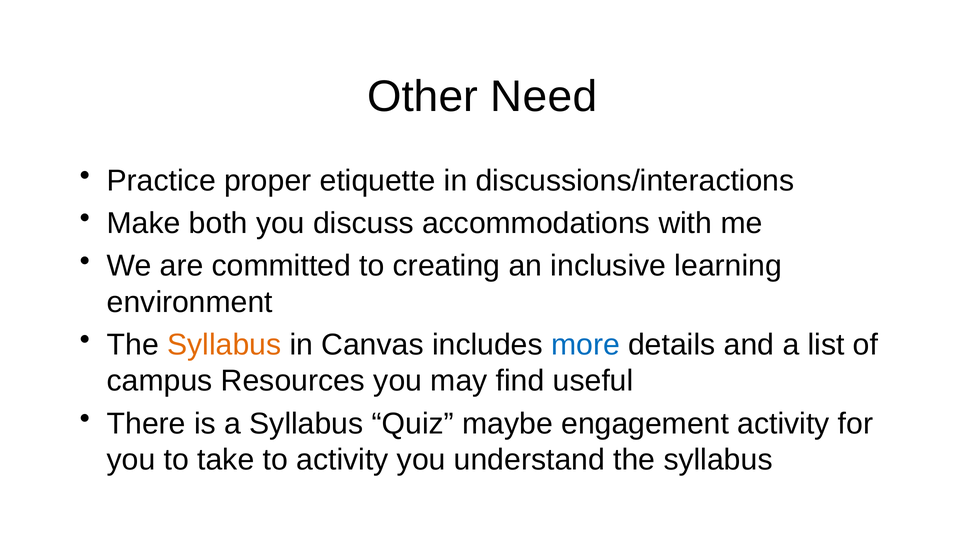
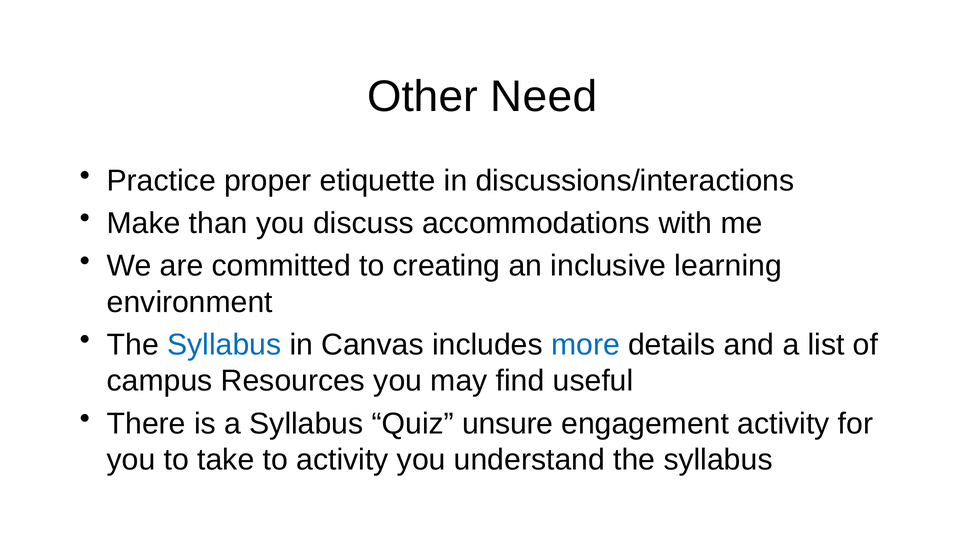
both: both -> than (218, 223)
Syllabus colour: orange -> blue (224, 345)
maybe: maybe -> unsure (508, 424)
